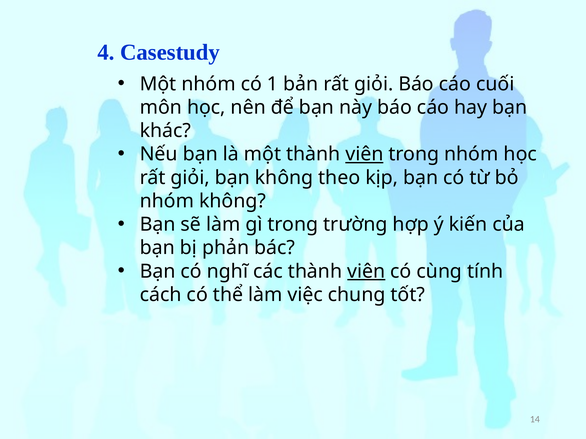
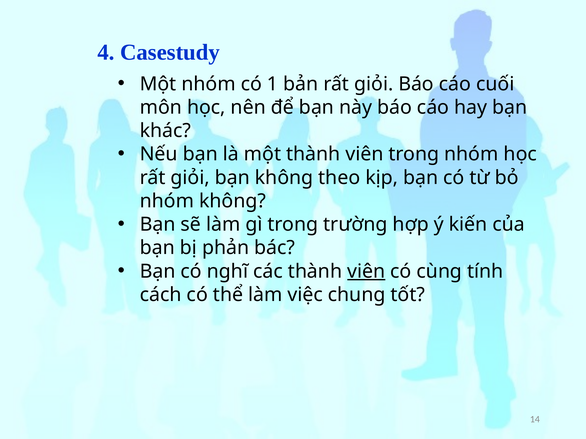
viên underline: present -> none (364, 154)
